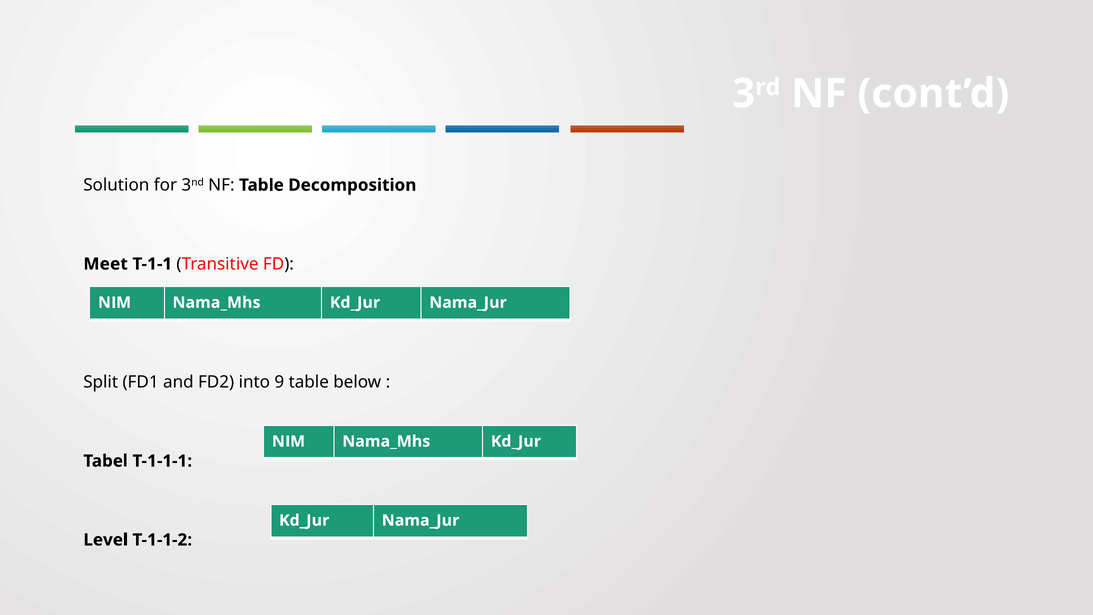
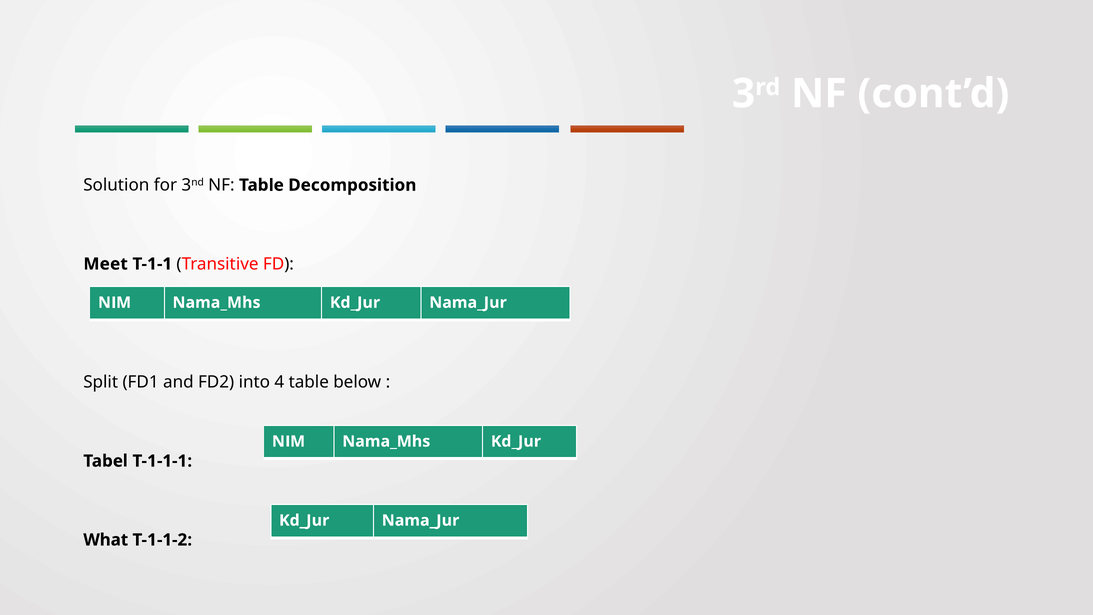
9: 9 -> 4 (279, 382)
Level: Level -> What (106, 540)
